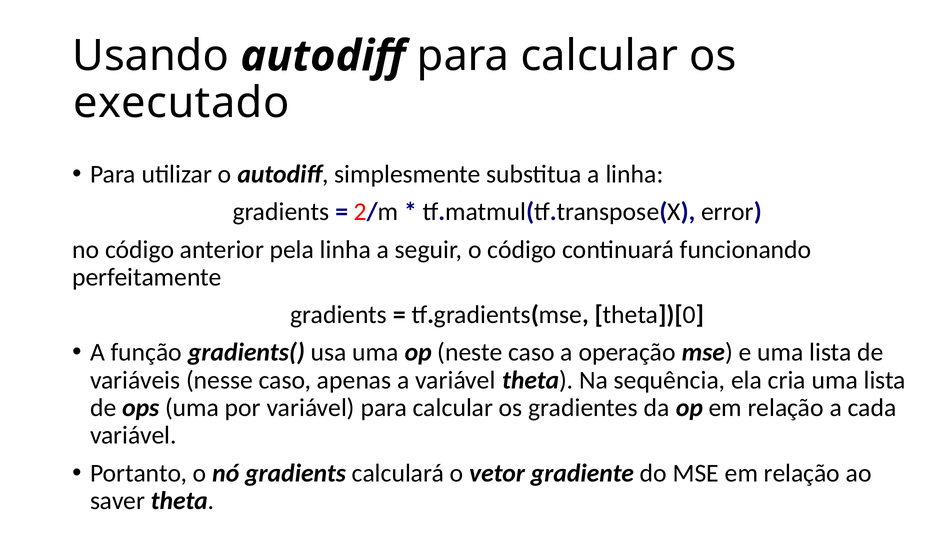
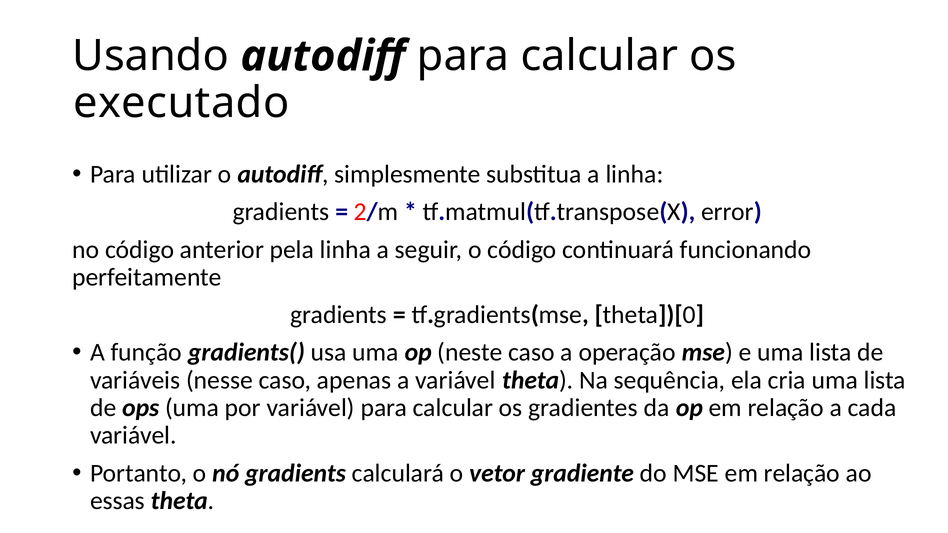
saver: saver -> essas (117, 501)
